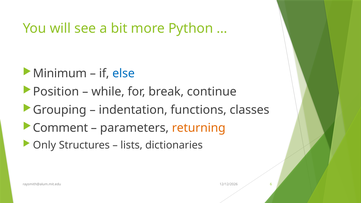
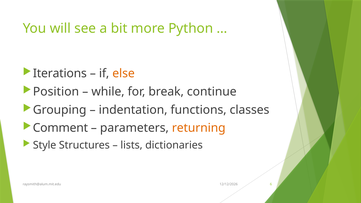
Minimum: Minimum -> Iterations (60, 73)
else colour: blue -> orange (124, 73)
Only: Only -> Style (45, 145)
